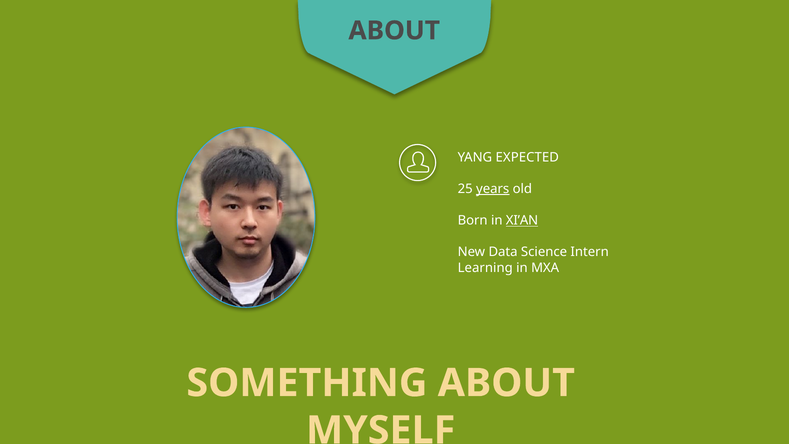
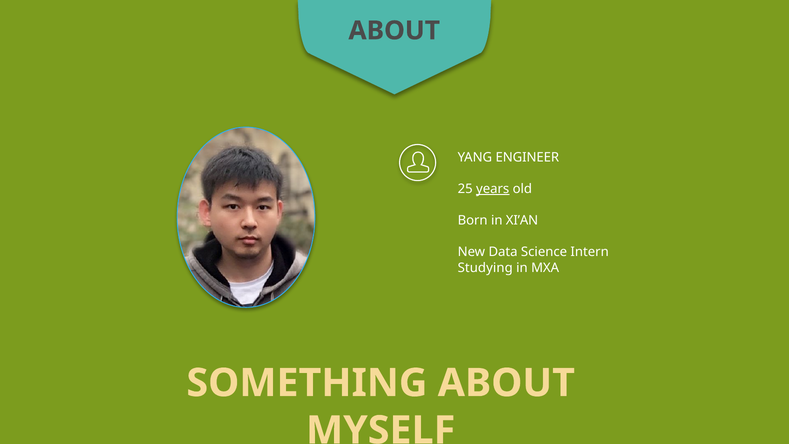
EXPECTED: EXPECTED -> ENGINEER (527, 157)
XI’AN underline: present -> none (522, 220)
Learning: Learning -> Studying (485, 268)
